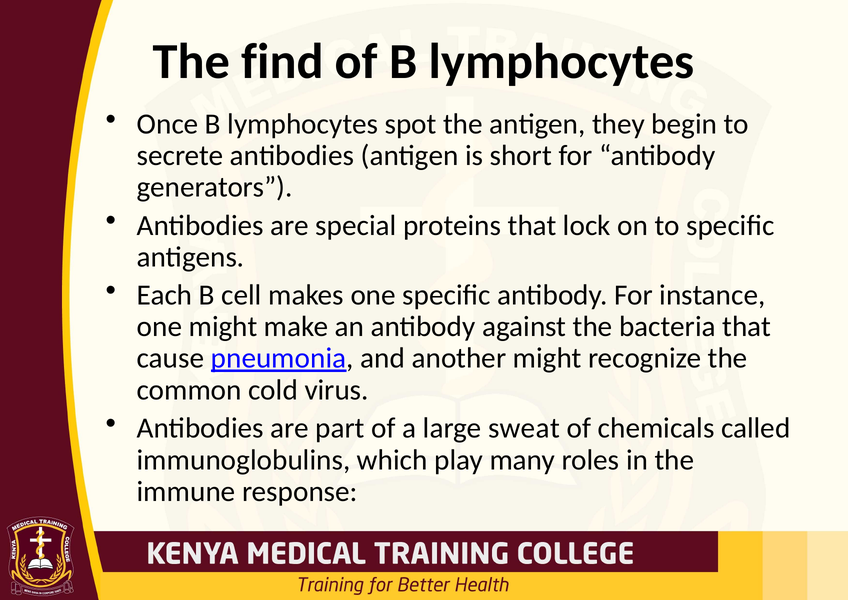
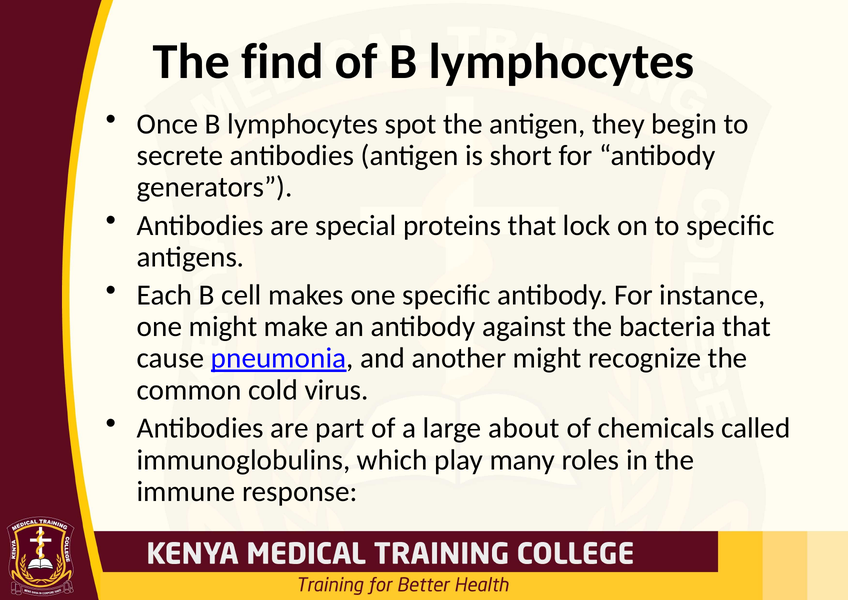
sweat: sweat -> about (524, 428)
